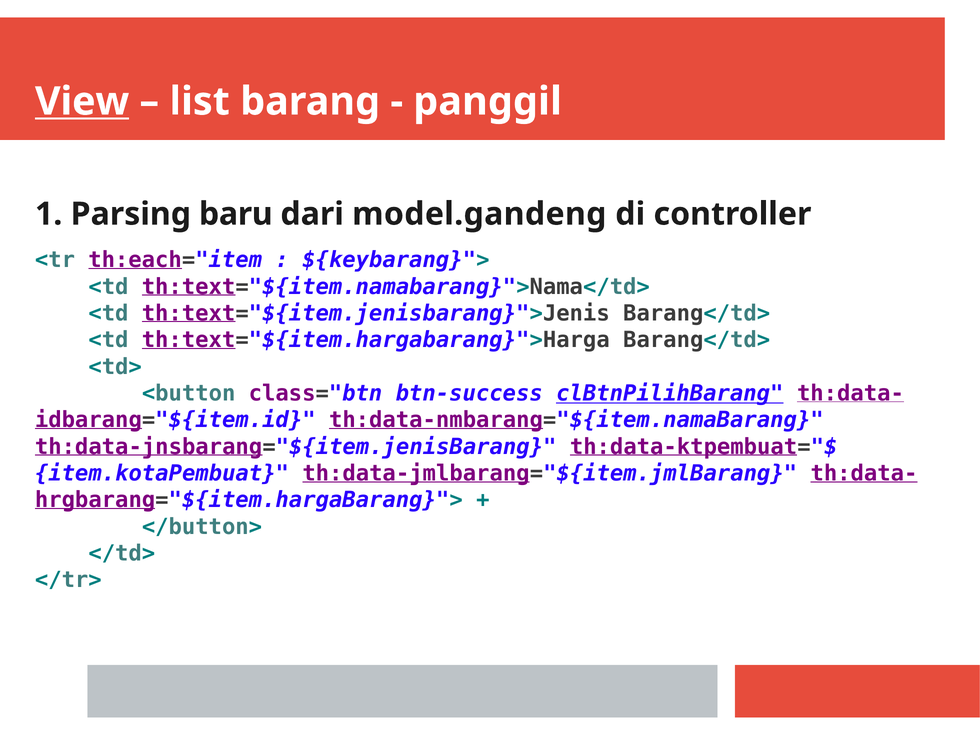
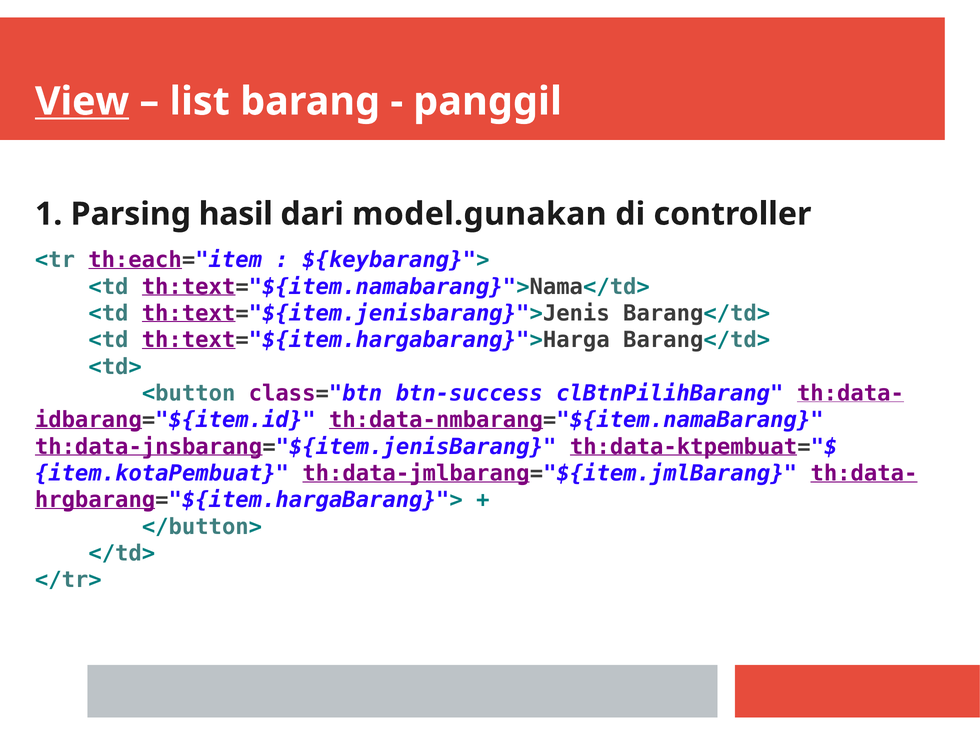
baru: baru -> hasil (236, 214)
model.gandeng: model.gandeng -> model.gunakan (479, 214)
clBtnPilihBarang underline: present -> none (670, 393)
